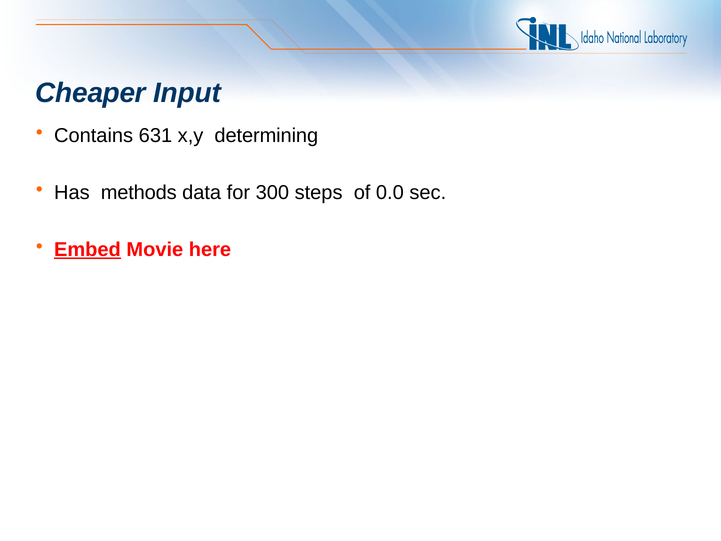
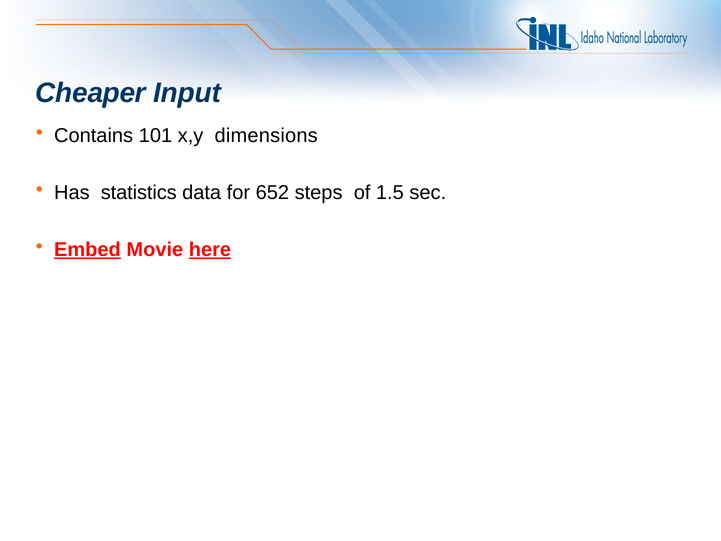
631: 631 -> 101 (155, 136)
determining: determining -> dimensions (266, 136)
methods: methods -> statistics (139, 193)
300: 300 -> 652 (272, 193)
0.0: 0.0 -> 1.5 (390, 193)
here underline: none -> present (210, 250)
